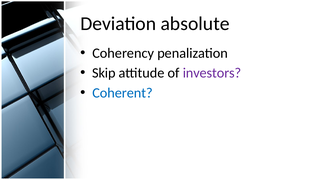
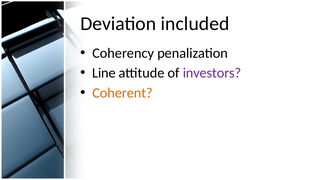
absolute: absolute -> included (195, 24)
Skip: Skip -> Line (104, 73)
Coherent colour: blue -> orange (123, 93)
